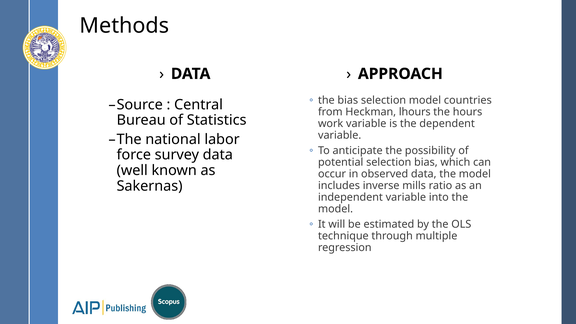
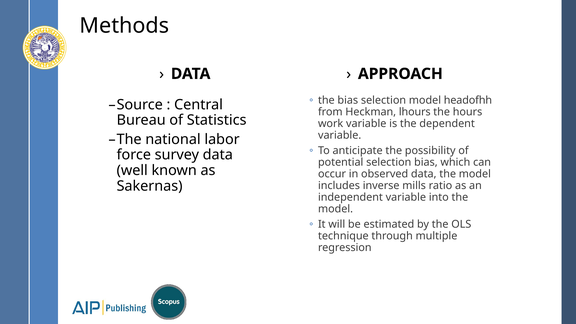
countries: countries -> headofhh (468, 100)
